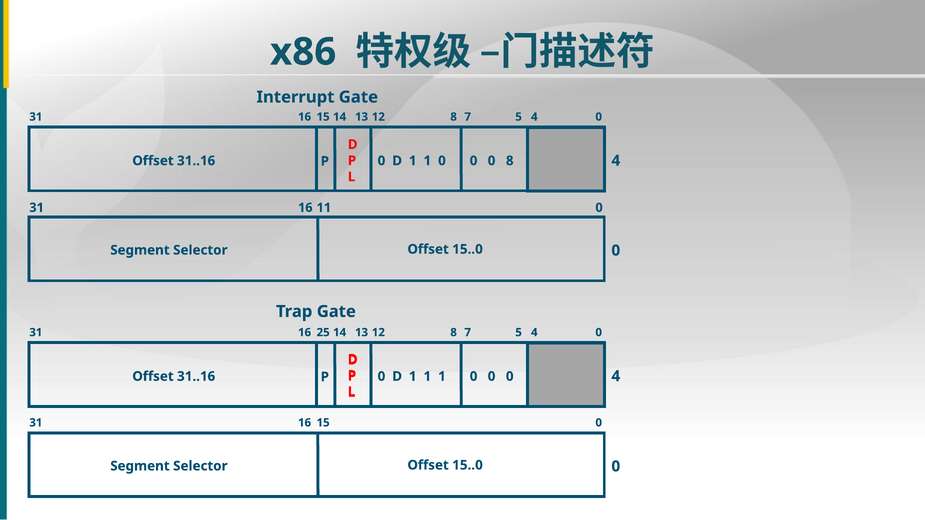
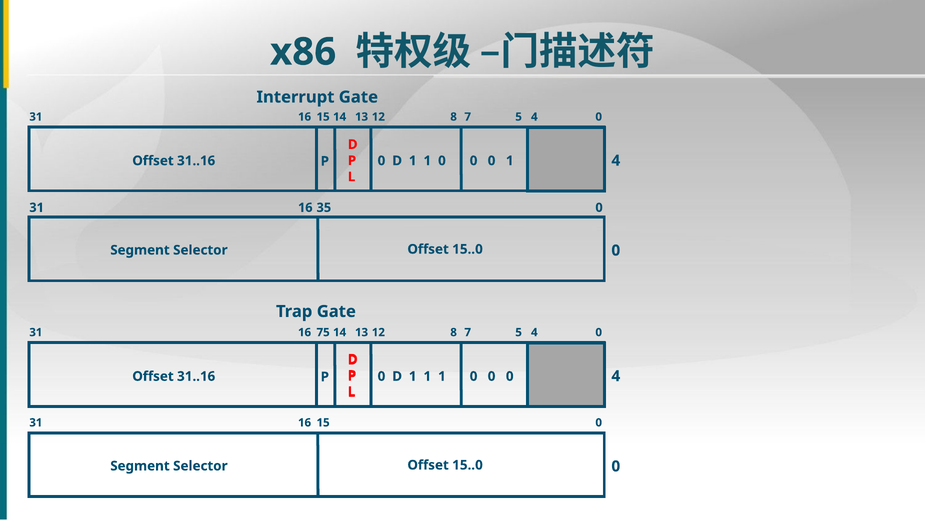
0 8: 8 -> 1 (510, 161)
11: 11 -> 35 (324, 208)
25: 25 -> 75 (323, 333)
